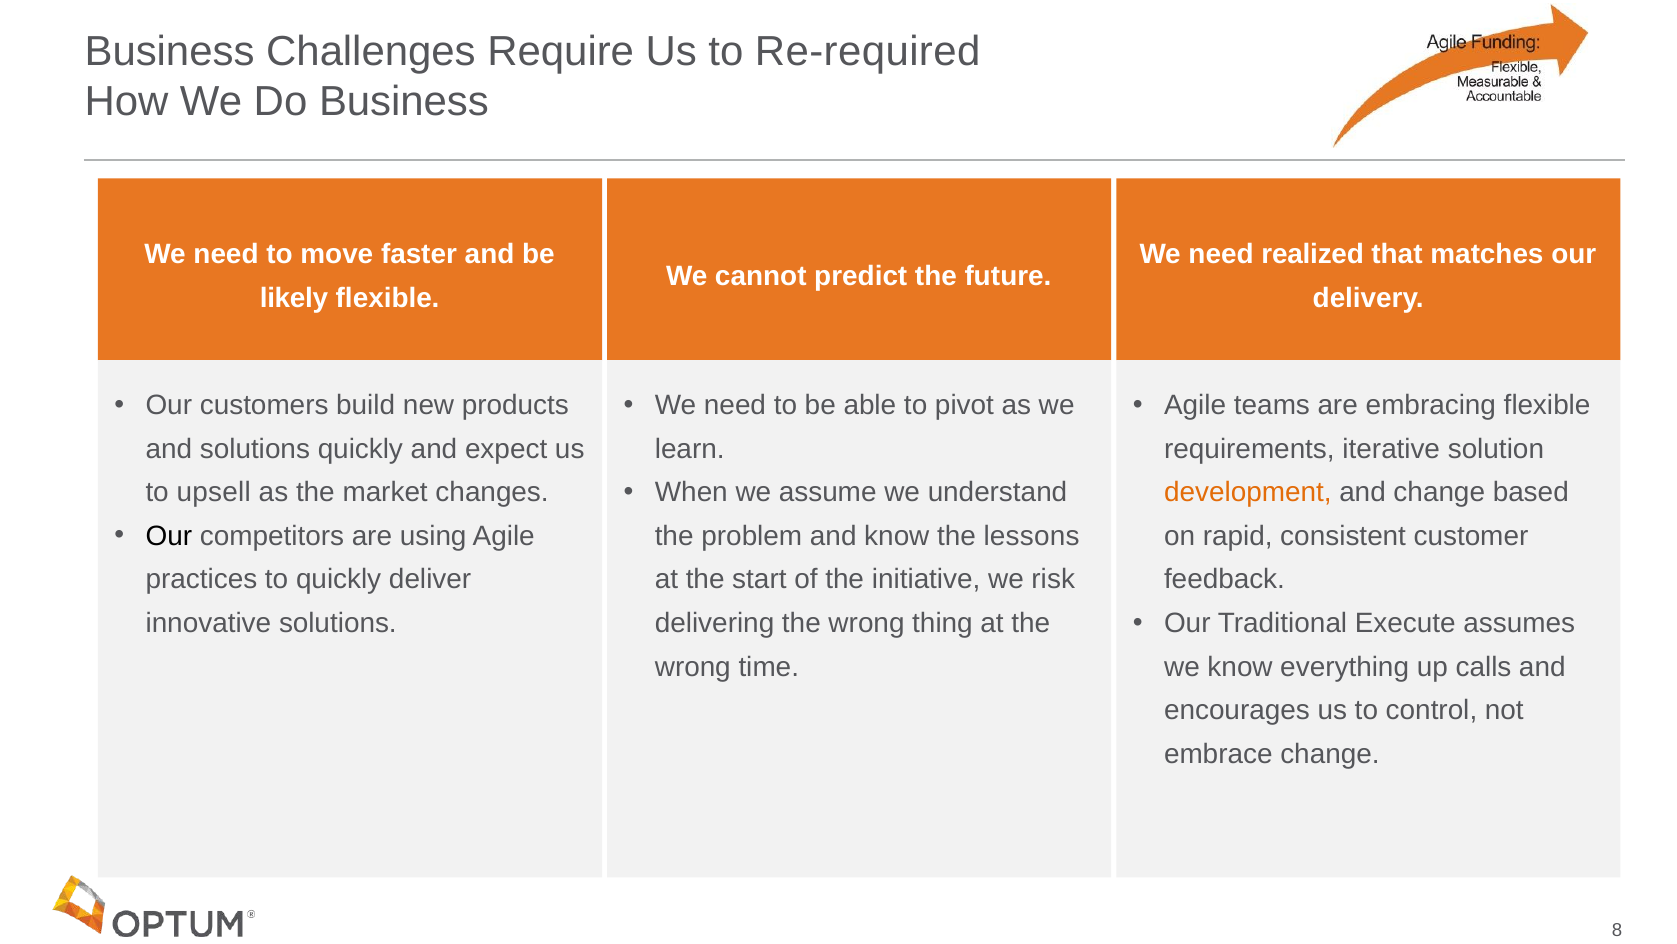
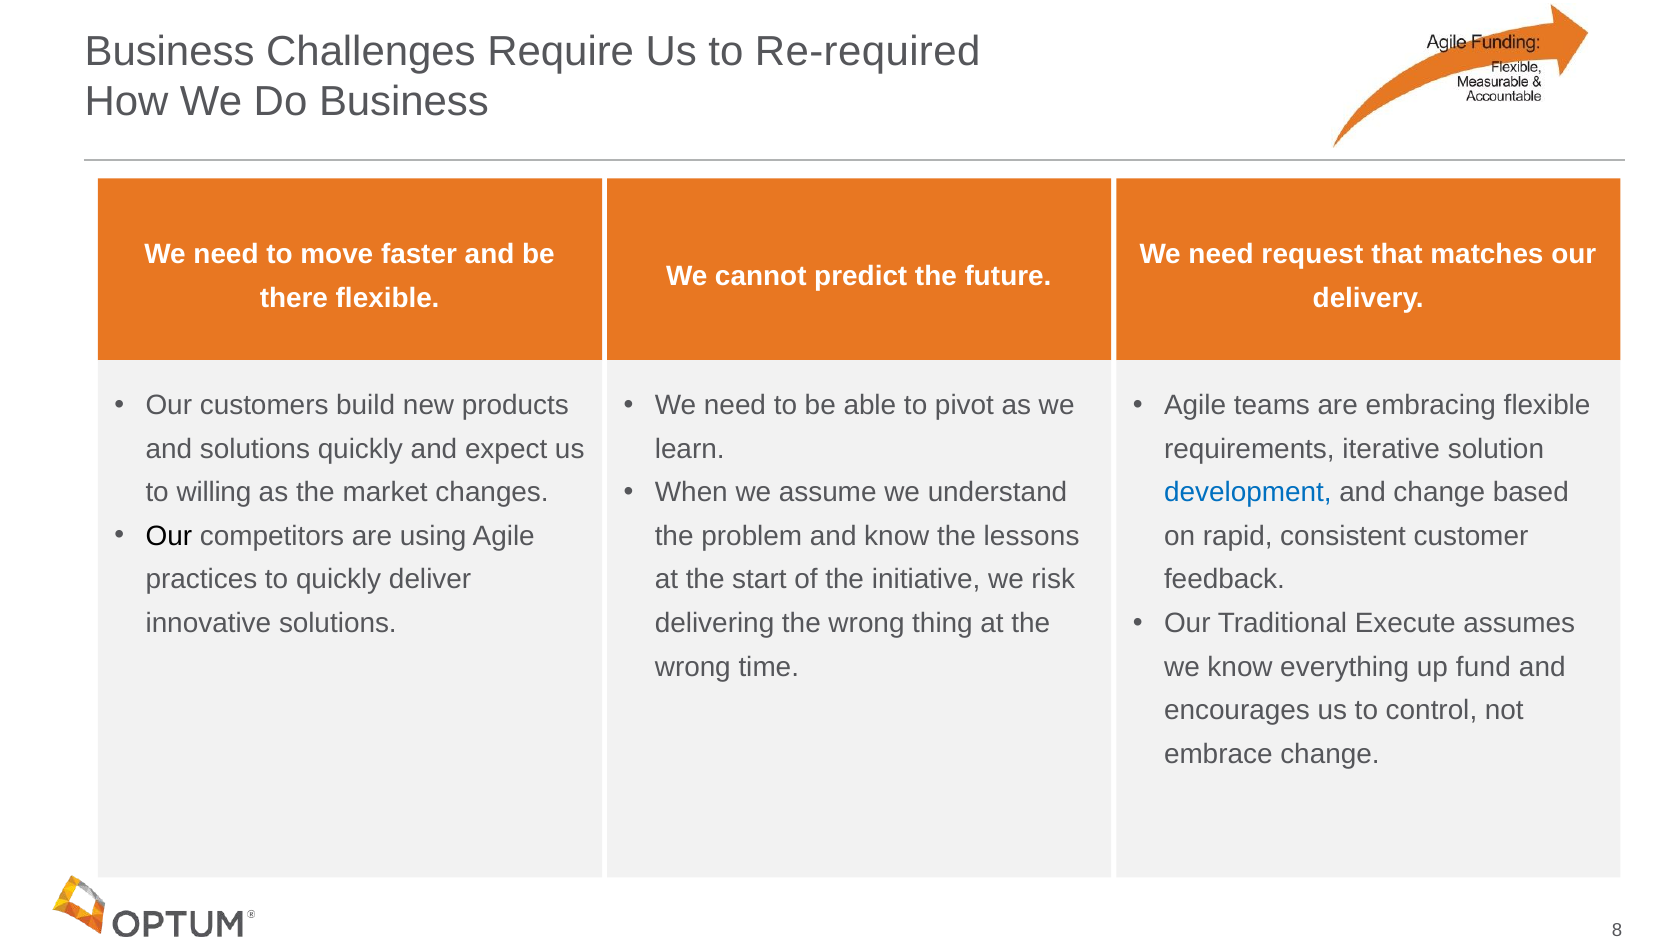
realized: realized -> request (1312, 254)
likely: likely -> there (294, 298)
upsell: upsell -> willing (214, 492)
development colour: orange -> blue (1248, 492)
calls: calls -> fund (1483, 666)
